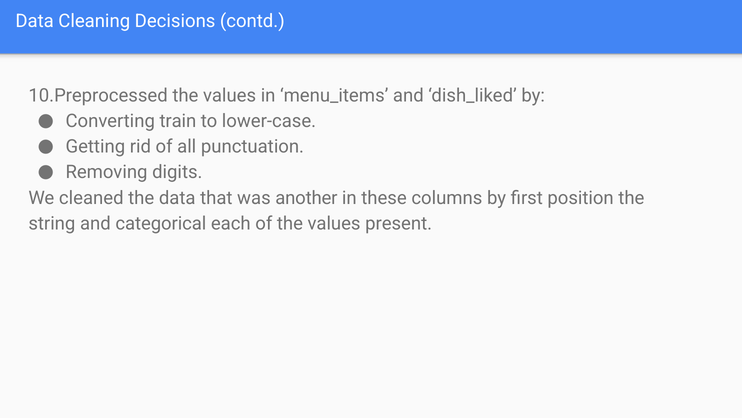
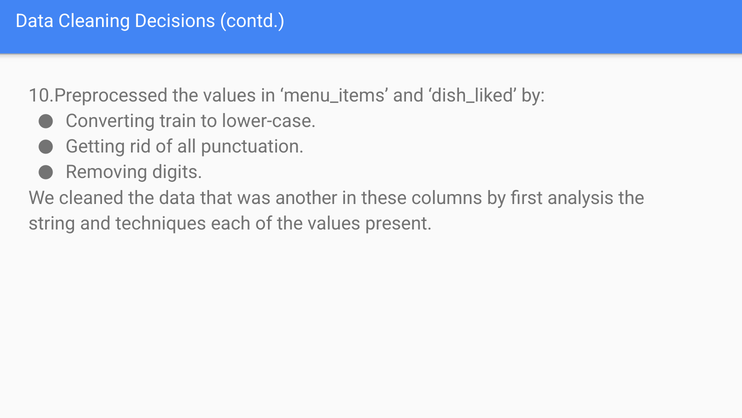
position: position -> analysis (581, 198)
categorical: categorical -> techniques (161, 223)
